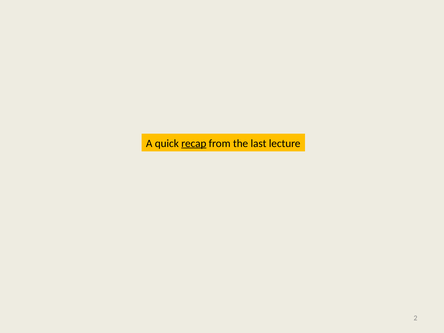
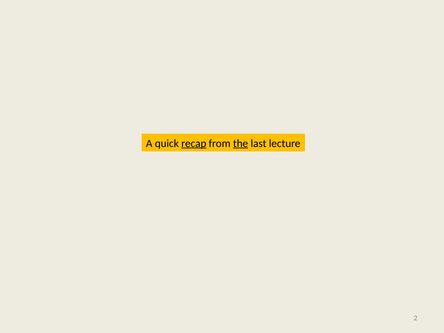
the underline: none -> present (241, 143)
